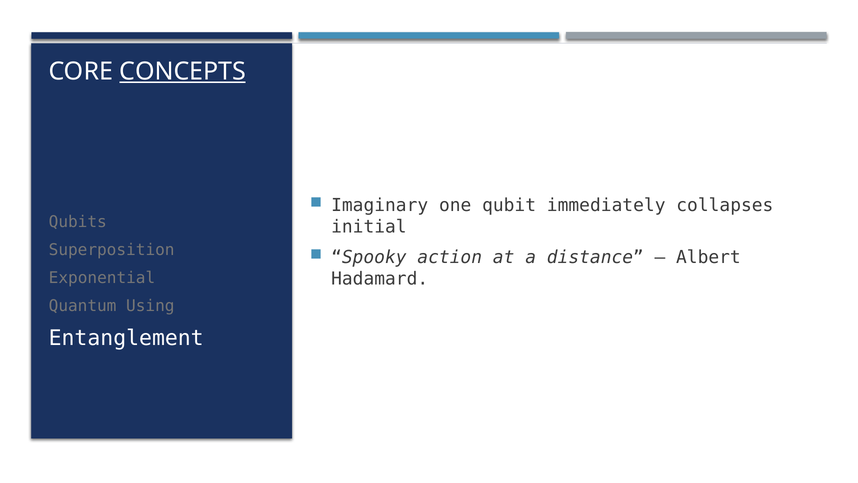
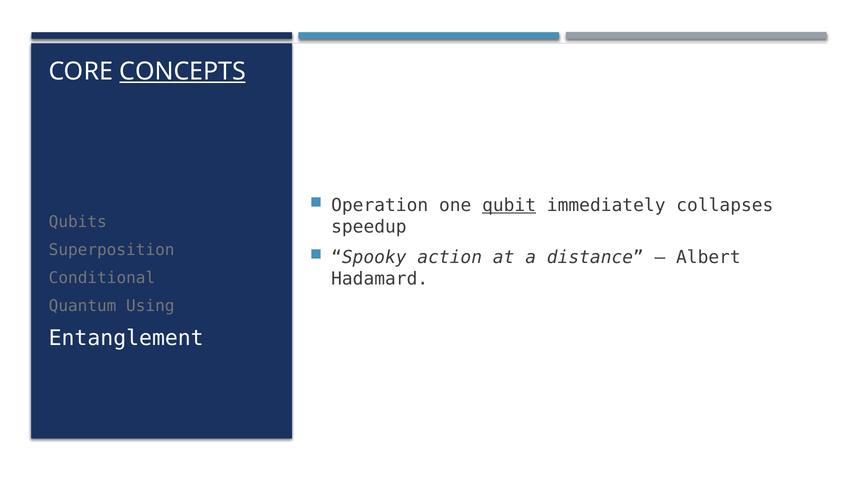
Imaginary: Imaginary -> Operation (380, 205)
qubit underline: none -> present (509, 205)
initial: initial -> speedup (369, 227)
Exponential: Exponential -> Conditional (102, 278)
